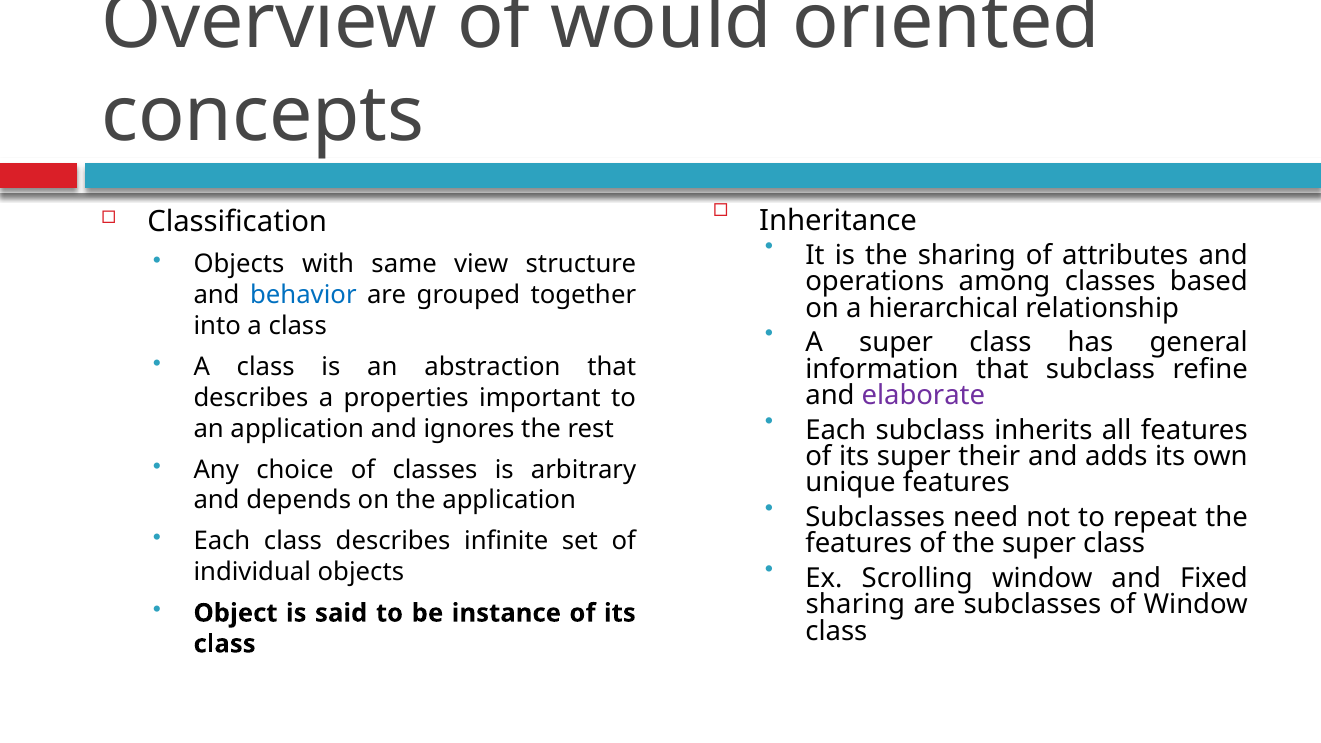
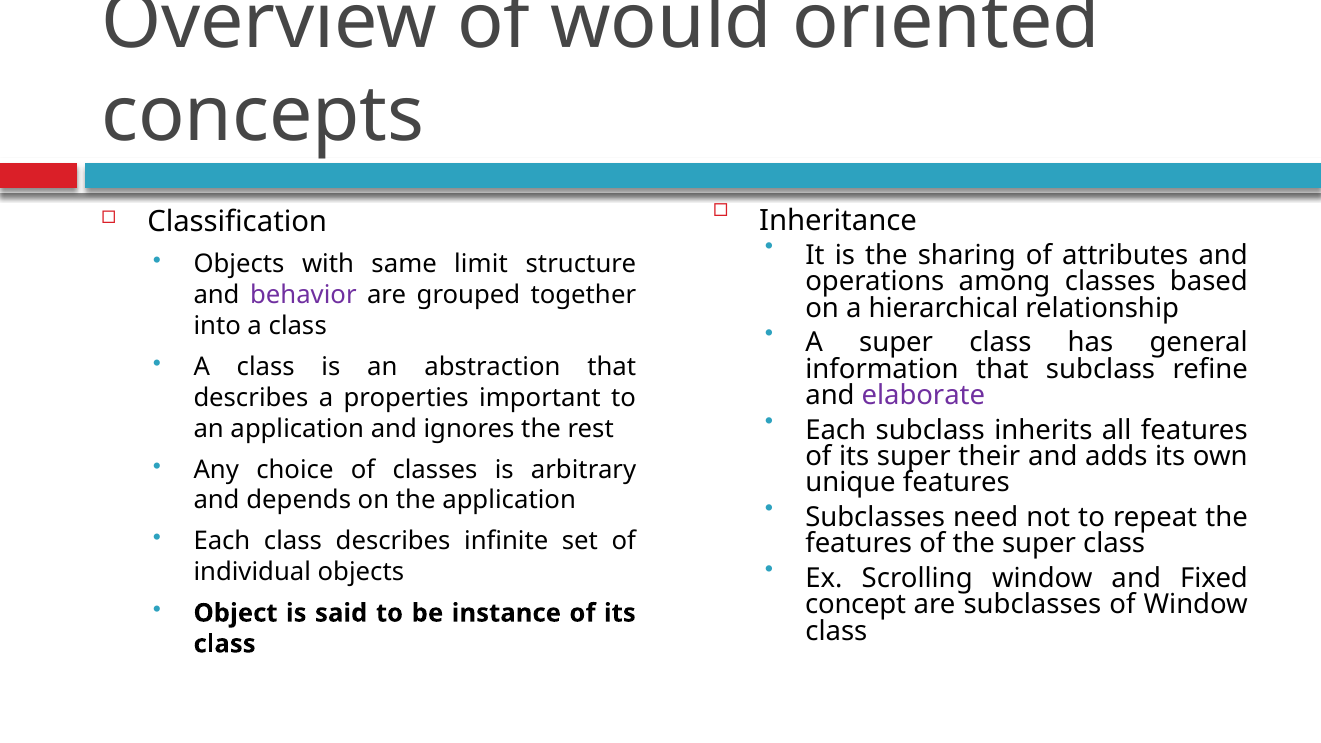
view: view -> limit (481, 264)
behavior colour: blue -> purple (303, 295)
sharing: sharing -> concept (856, 605)
